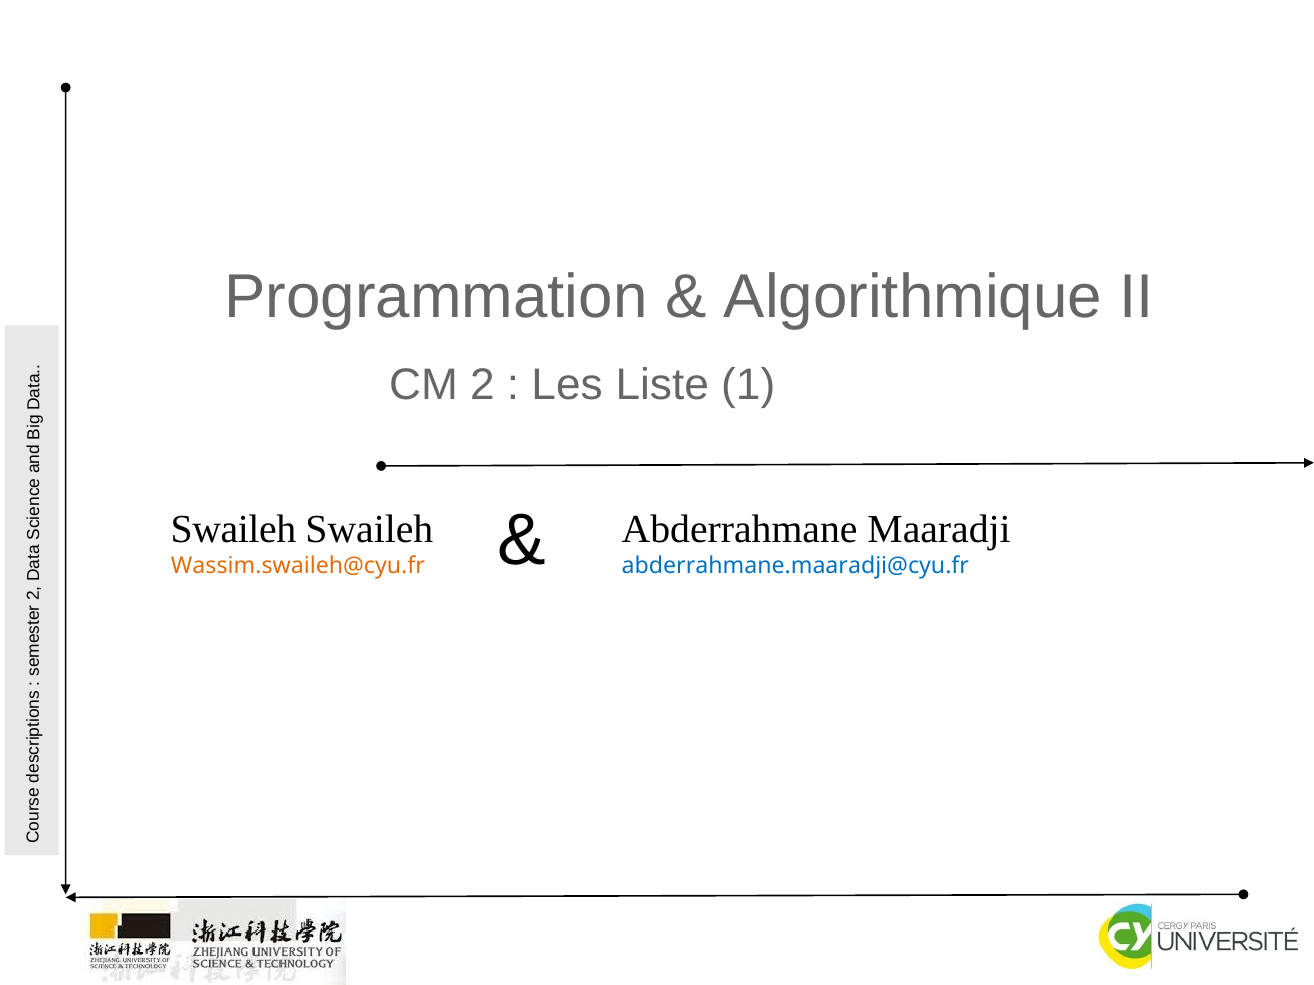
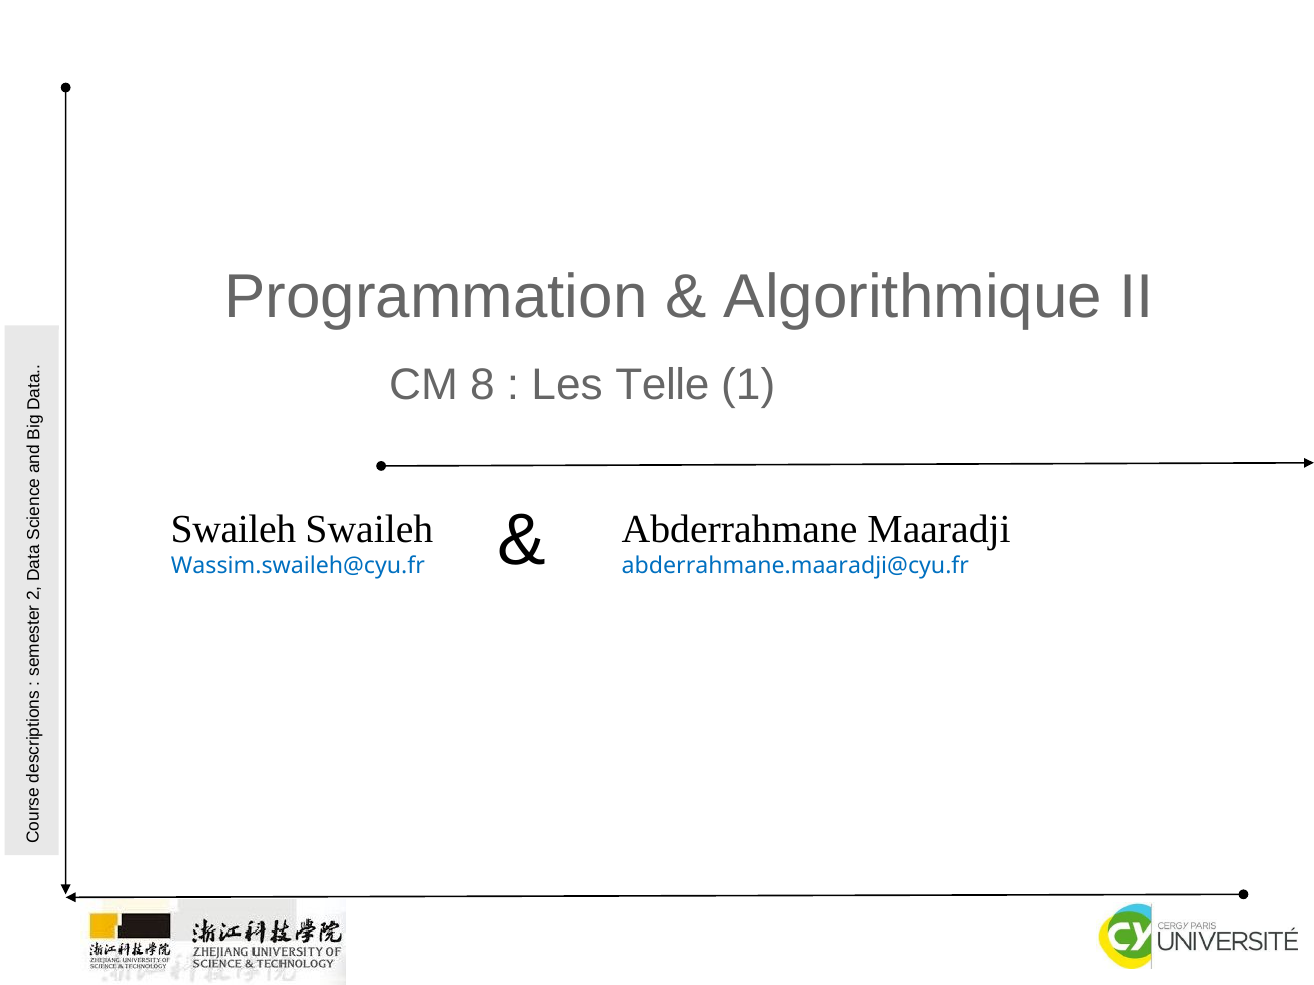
CM 2: 2 -> 8 (482, 386)
Liste: Liste -> Telle (662, 386)
Wassim.swaileh@cyu.fr colour: orange -> blue (298, 566)
